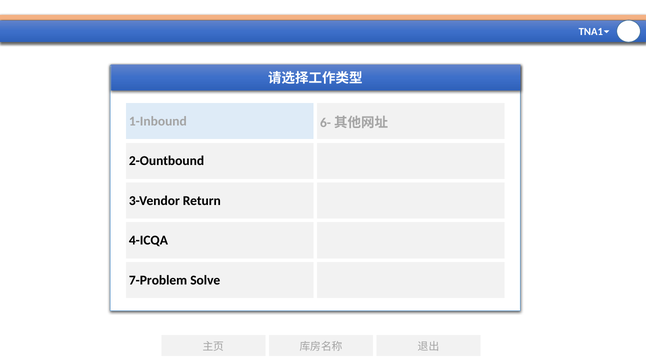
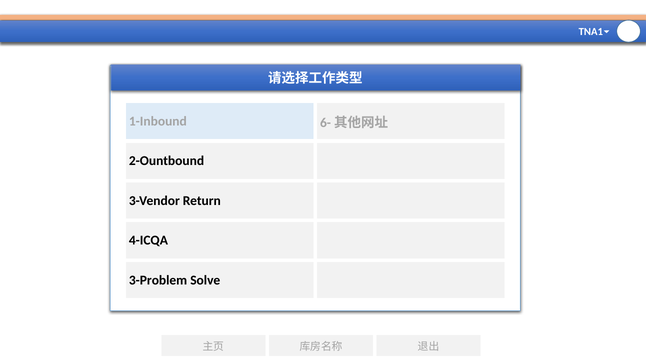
7-Problem: 7-Problem -> 3-Problem (158, 280)
